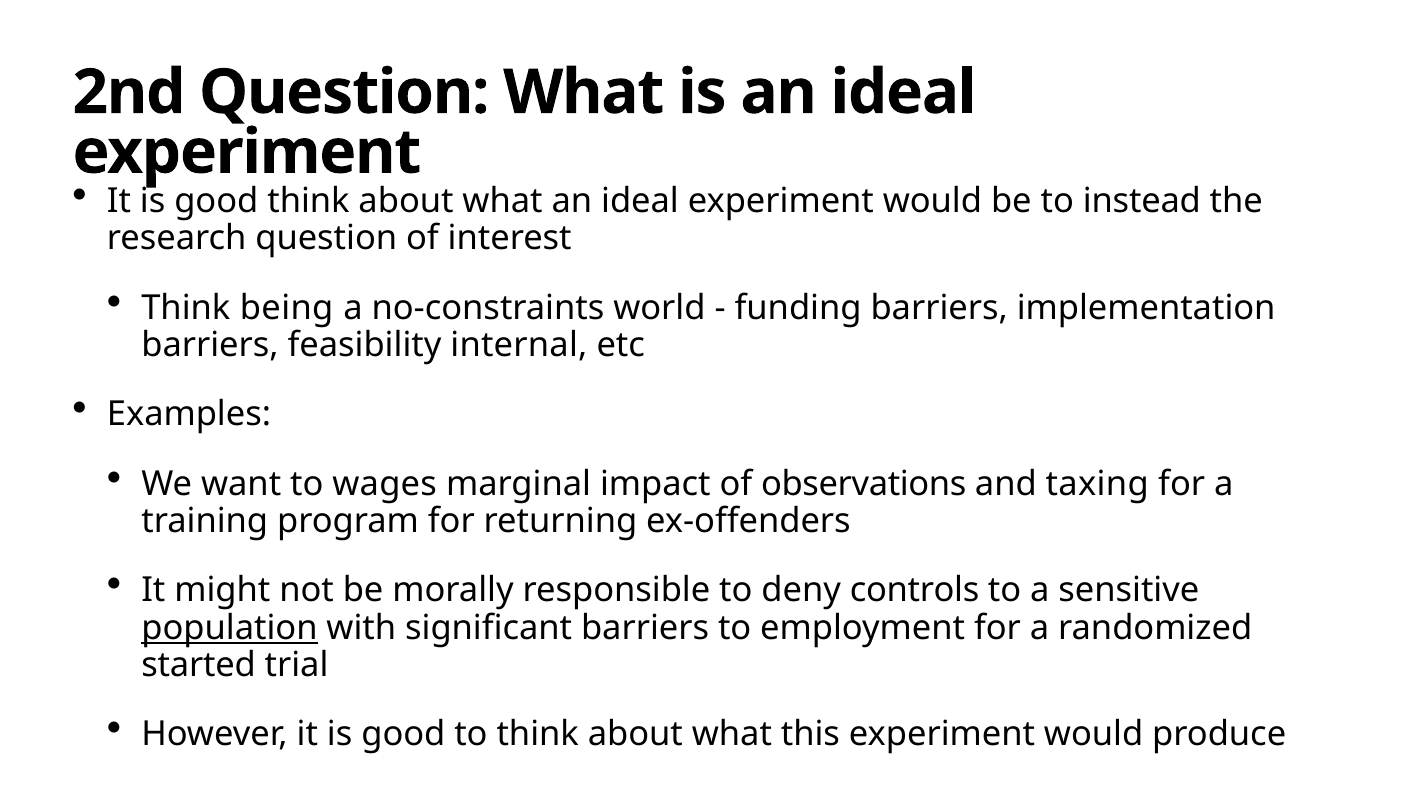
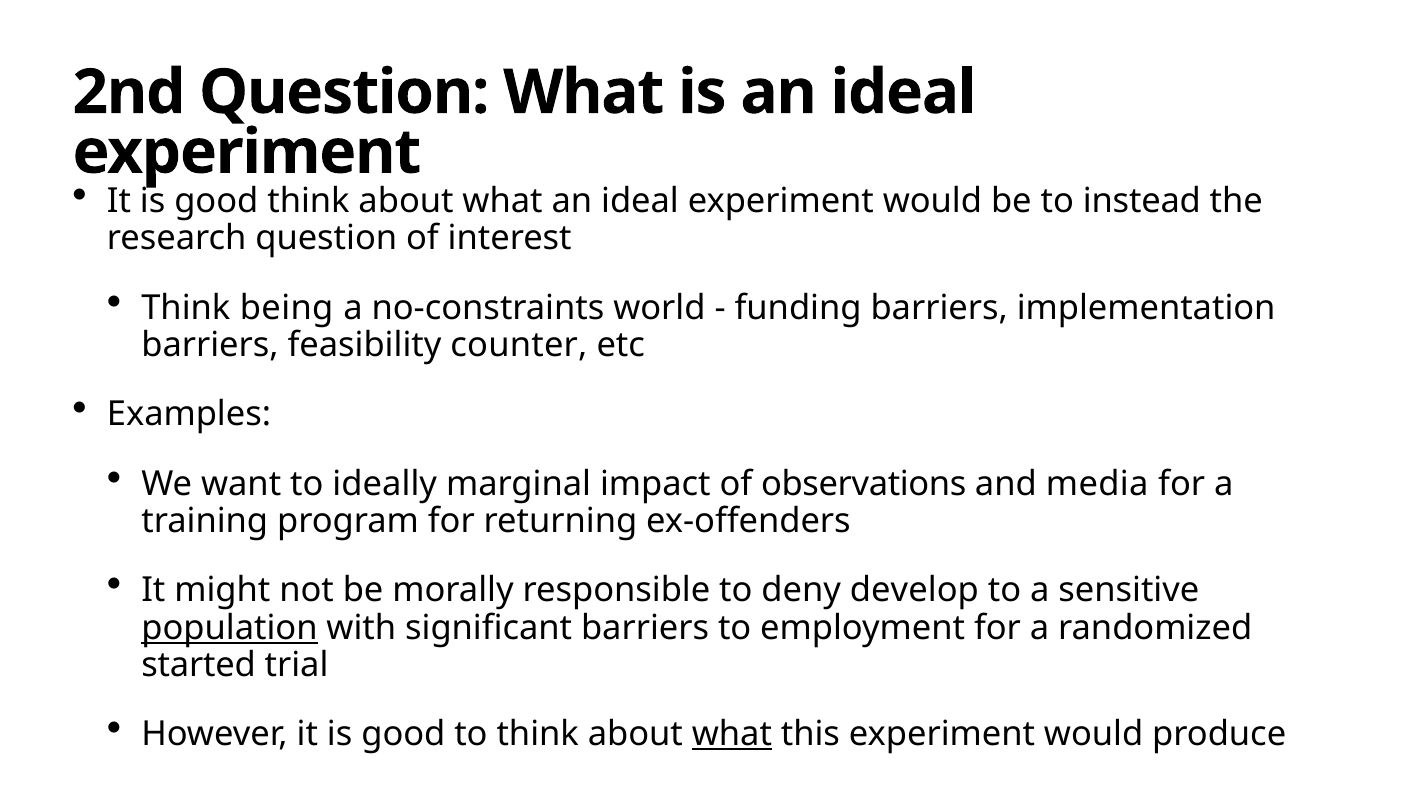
internal: internal -> counter (519, 345)
wages: wages -> ideally (385, 484)
taxing: taxing -> media (1097, 484)
controls: controls -> develop (914, 590)
what underline: none -> present (732, 734)
